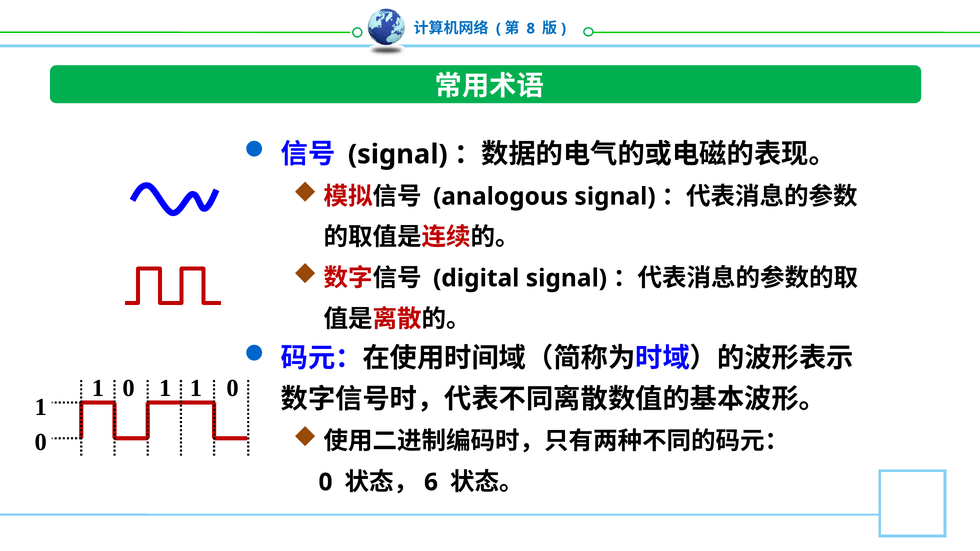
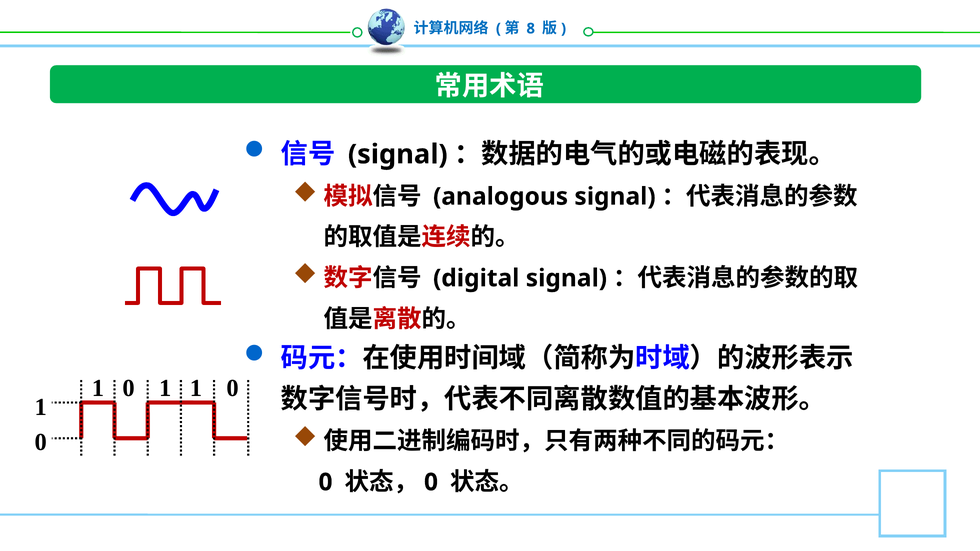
6: 6 -> 0 (431, 482)
